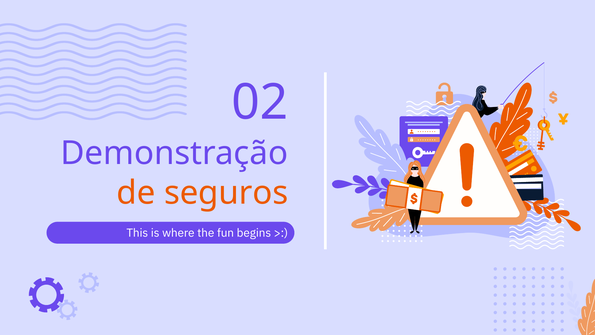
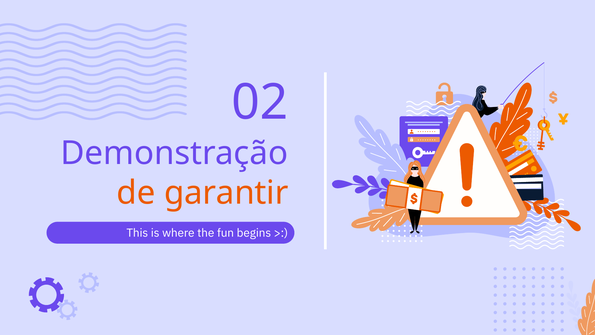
seguros: seguros -> garantir (226, 193)
